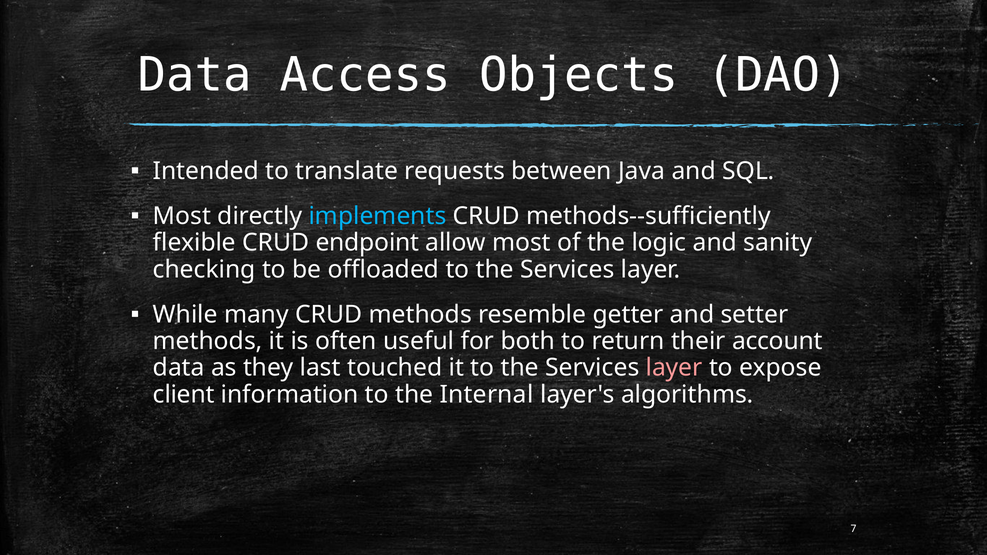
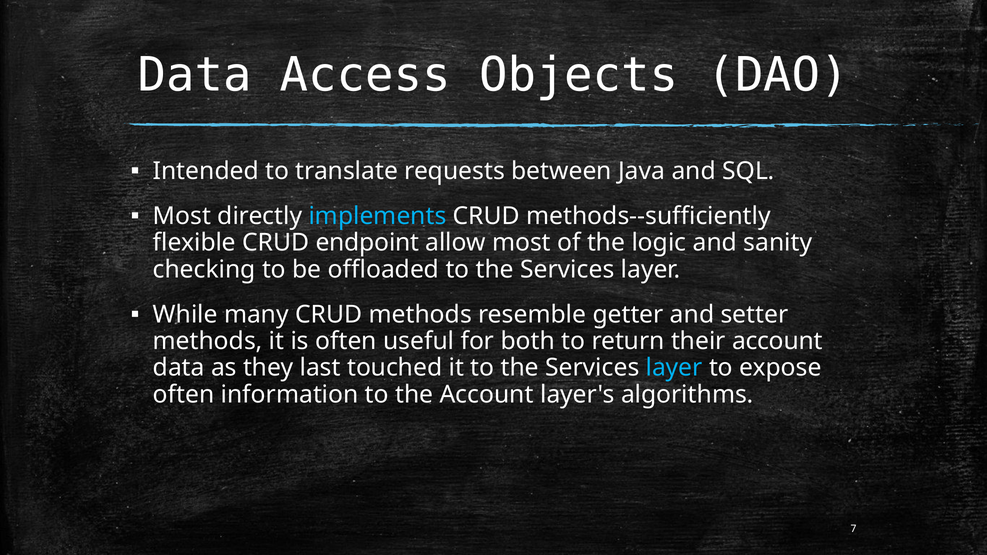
layer colour: pink -> light blue (674, 368)
client: client -> often (184, 395)
the Internal: Internal -> Account (487, 395)
